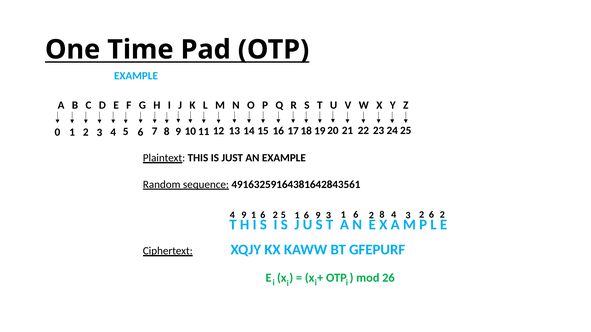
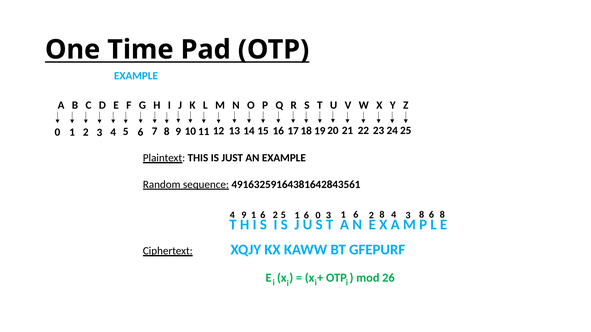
6 9: 9 -> 0 (318, 215)
8 2: 2 -> 8 (442, 215)
2 2: 2 -> 8 (422, 215)
